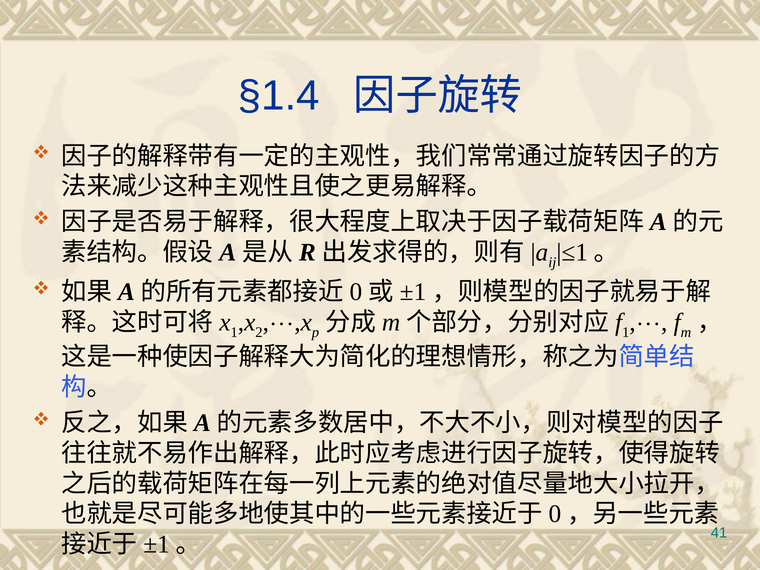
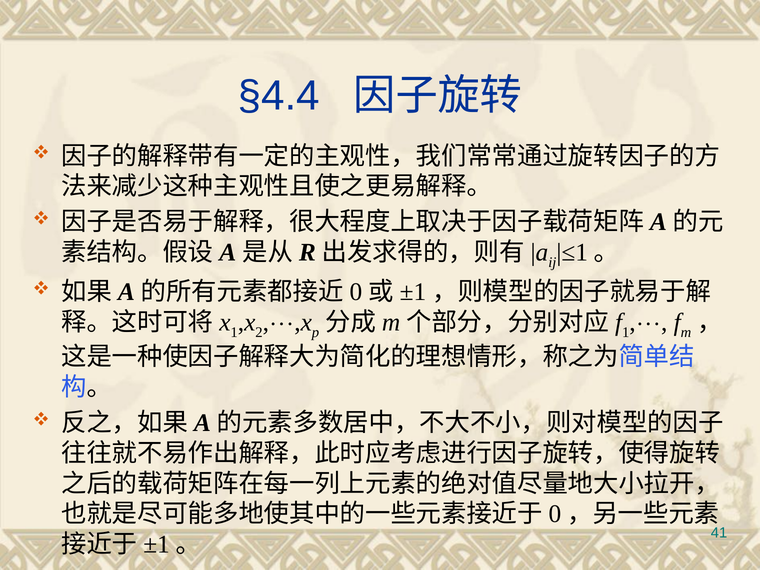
§1.4: §1.4 -> §4.4 (279, 96)
